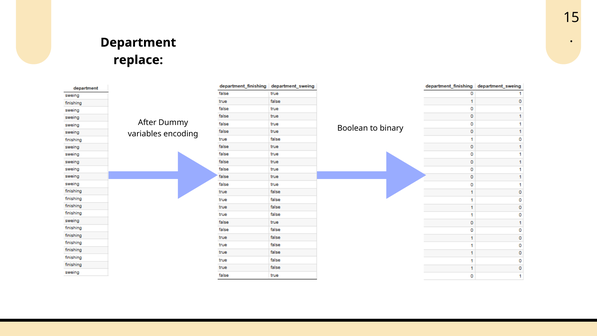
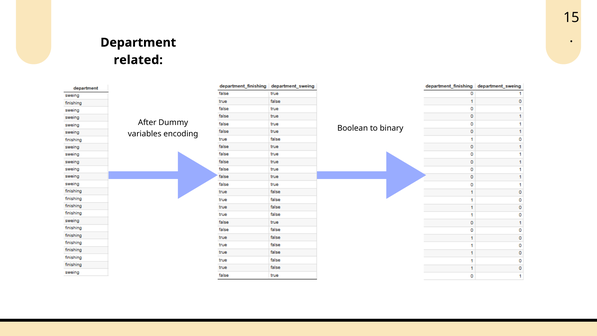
replace: replace -> related (138, 60)
